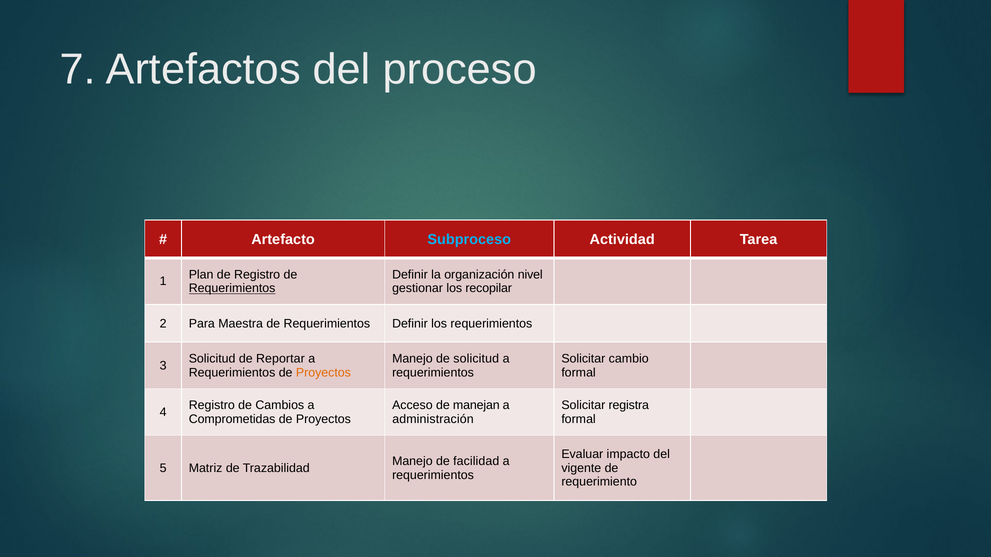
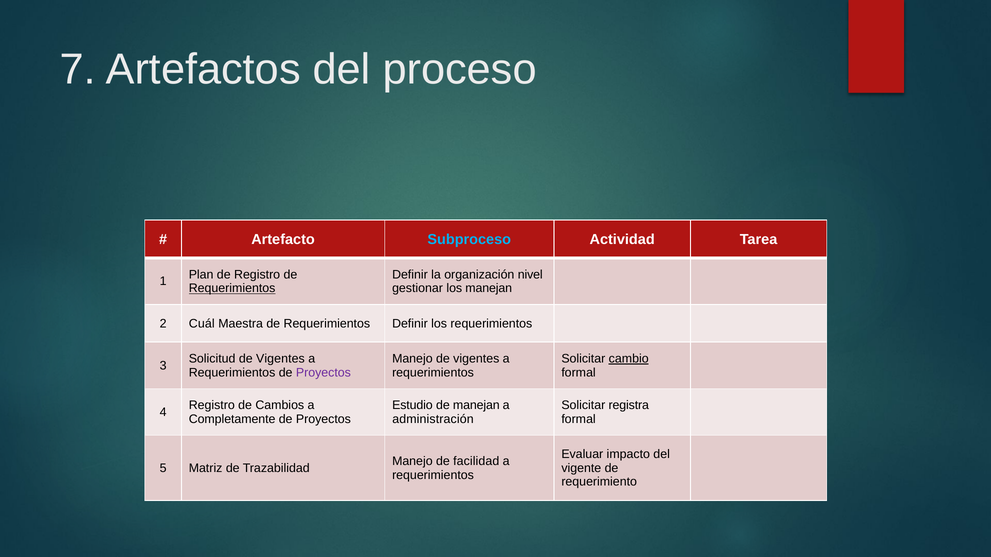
los recopilar: recopilar -> manejan (489, 289)
Para: Para -> Cuál (202, 324)
Solicitud de Reportar: Reportar -> Vigentes (280, 359)
Manejo de solicitud: solicitud -> vigentes (476, 359)
cambio underline: none -> present (629, 359)
Proyectos colour: orange -> purple (323, 373)
Acceso: Acceso -> Estudio (412, 406)
Comprometidas: Comprometidas -> Completamente (232, 419)
